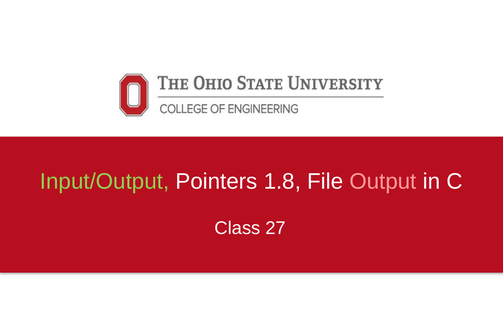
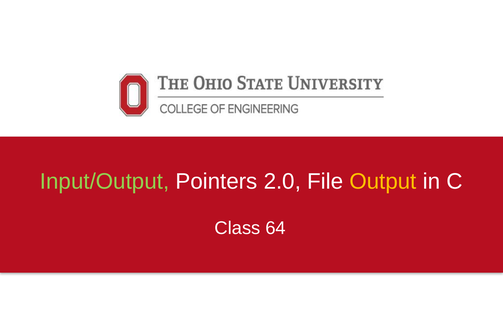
1.8: 1.8 -> 2.0 (282, 181)
Output colour: pink -> yellow (383, 181)
27: 27 -> 64 (276, 228)
